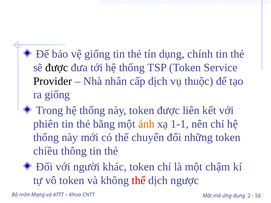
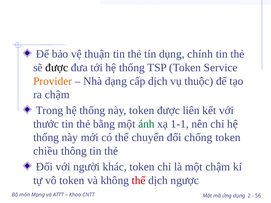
vệ giống: giống -> thuận (97, 54)
Provider colour: black -> orange (53, 81)
nhân: nhân -> dạng (116, 81)
ra giống: giống -> chậm (57, 95)
phiên: phiên -> thước (46, 124)
ánh colour: orange -> green (146, 124)
những: những -> chống (198, 138)
